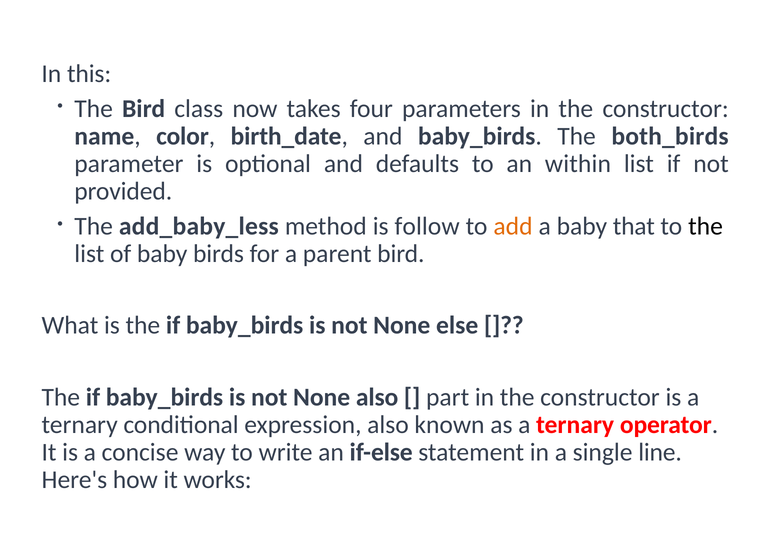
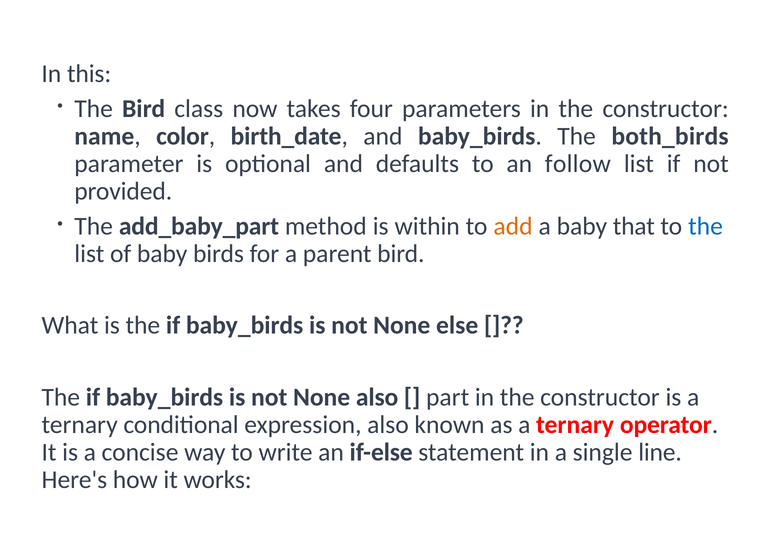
within: within -> follow (578, 164)
add_baby_less: add_baby_less -> add_baby_part (199, 226)
follow: follow -> within (427, 226)
the colour: black -> blue (706, 226)
